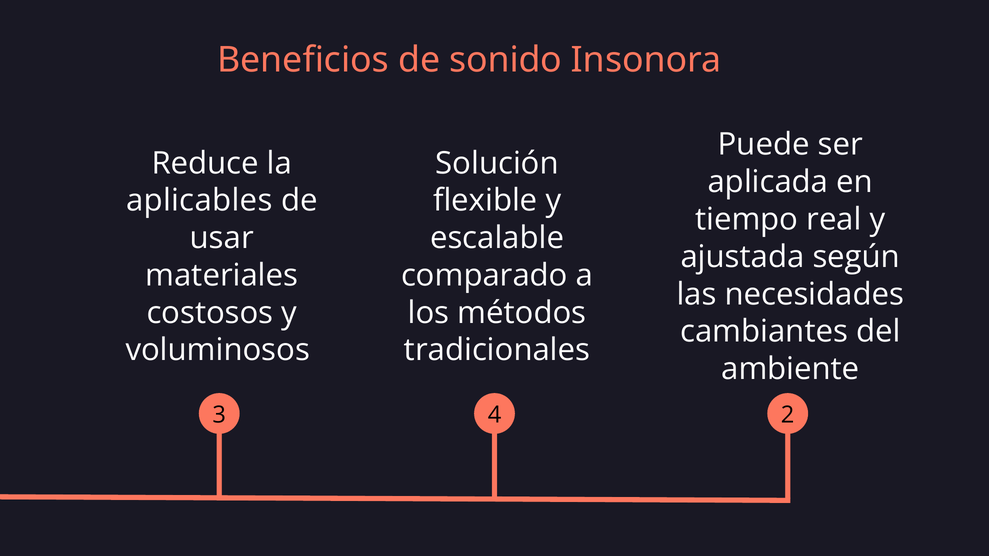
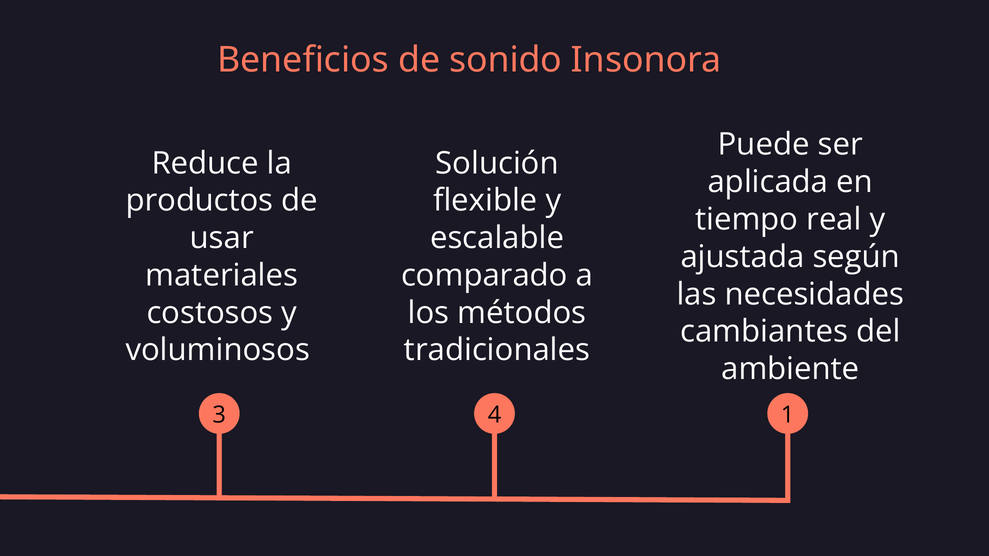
aplicables: aplicables -> productos (200, 201)
2: 2 -> 1 (788, 415)
